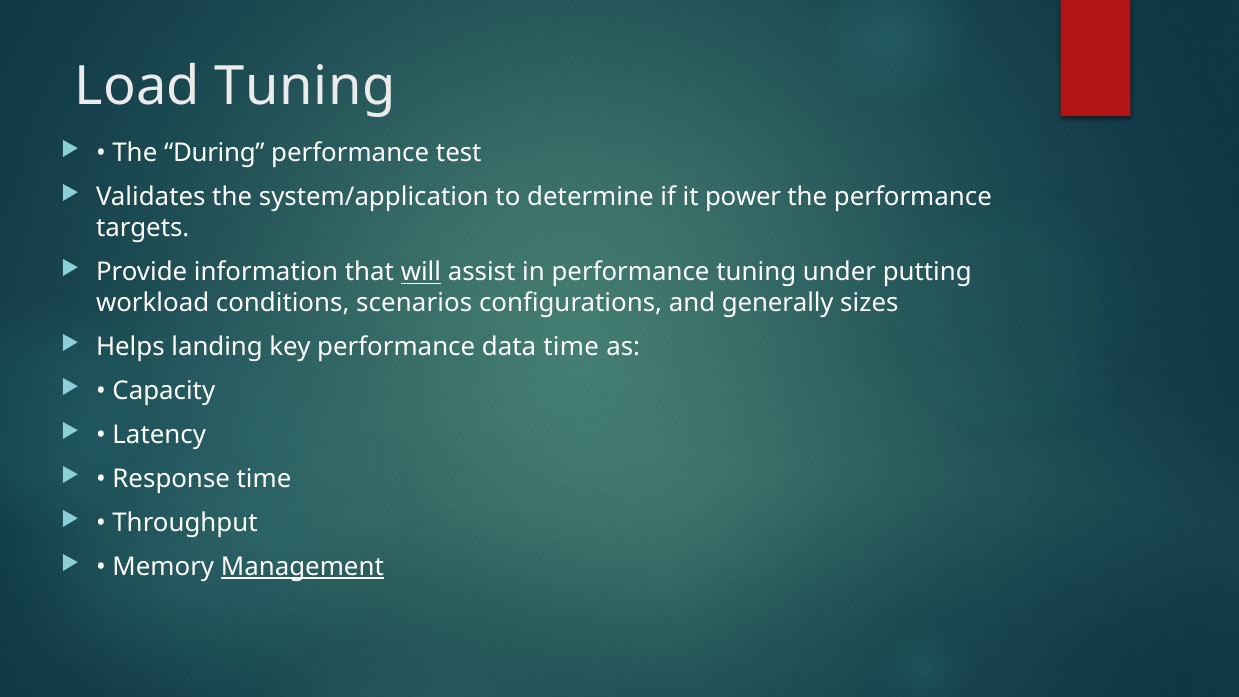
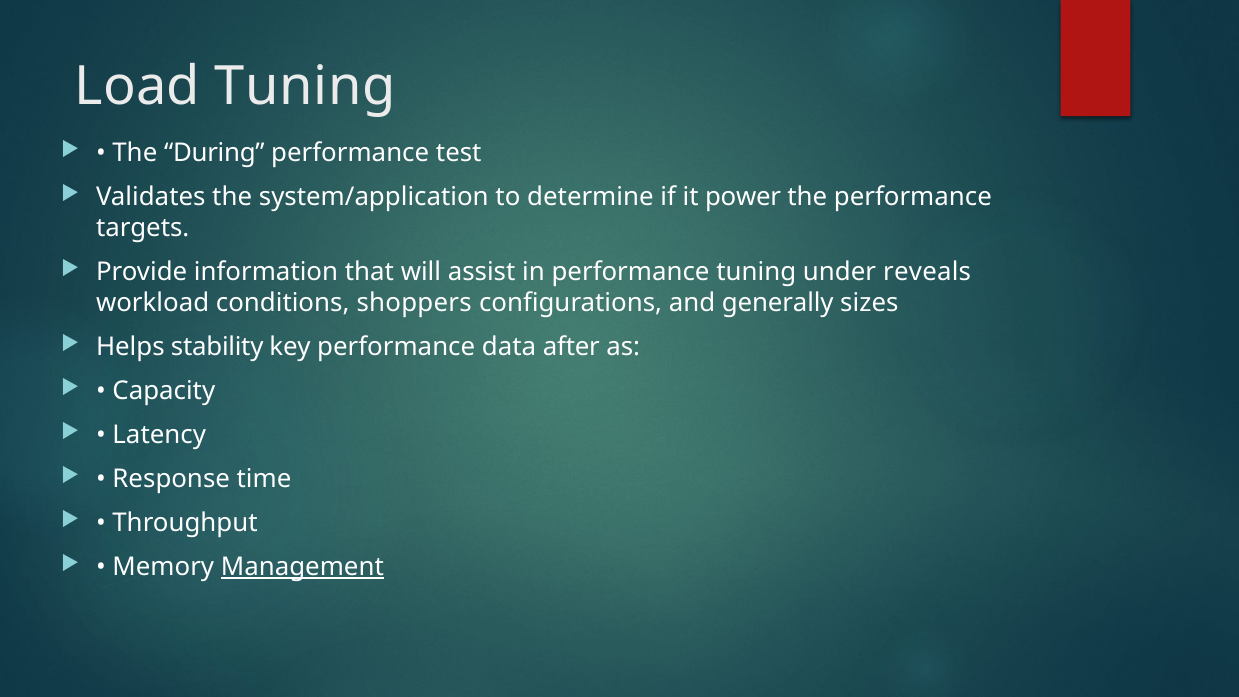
will underline: present -> none (421, 272)
putting: putting -> reveals (927, 272)
scenarios: scenarios -> shoppers (414, 303)
landing: landing -> stability (217, 347)
data time: time -> after (571, 347)
